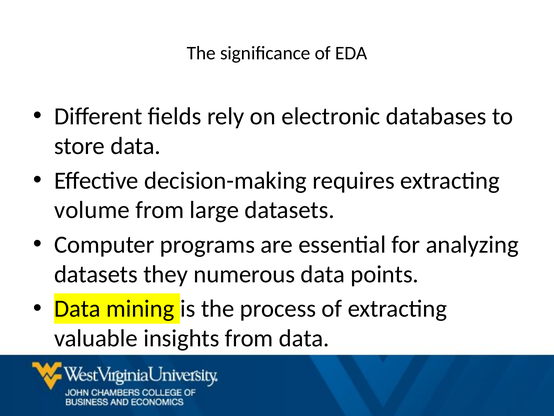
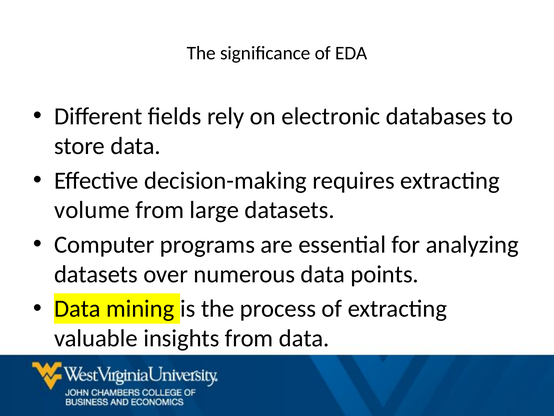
they: they -> over (166, 274)
